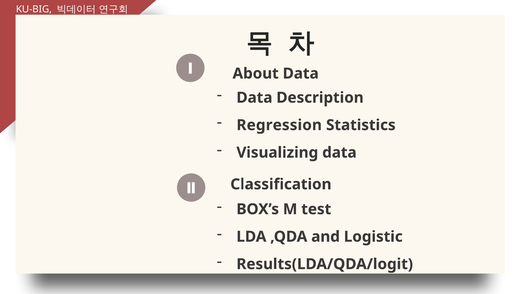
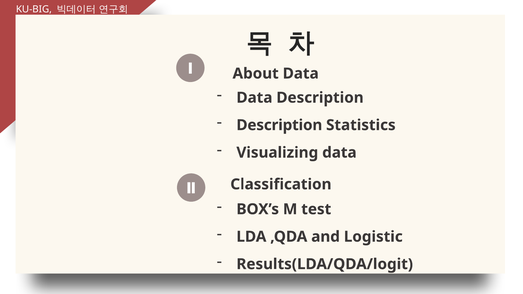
Regression: Regression -> Description (279, 125)
